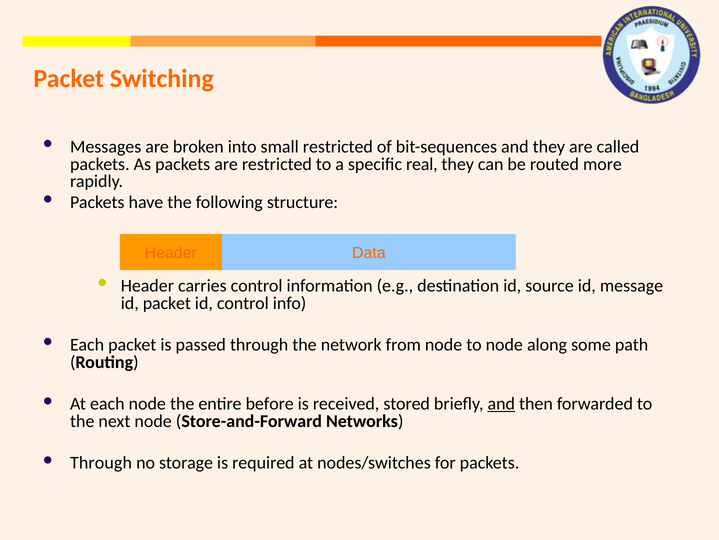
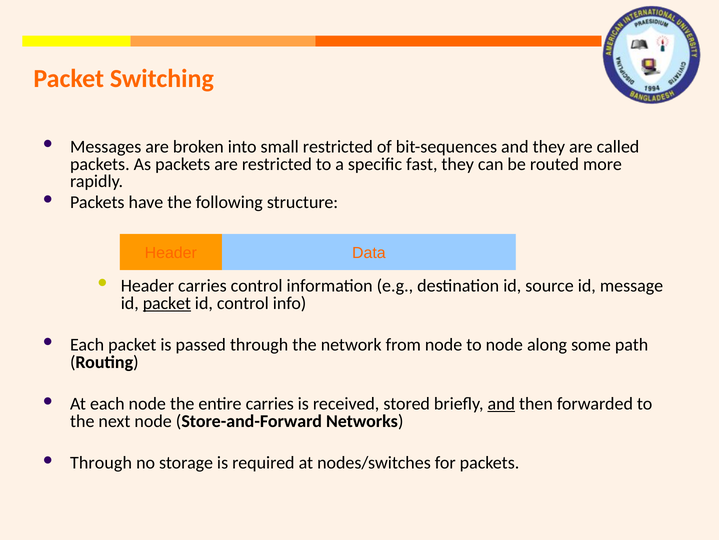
real: real -> fast (422, 164)
packet underline: none -> present (167, 303)
entire before: before -> carries (270, 403)
